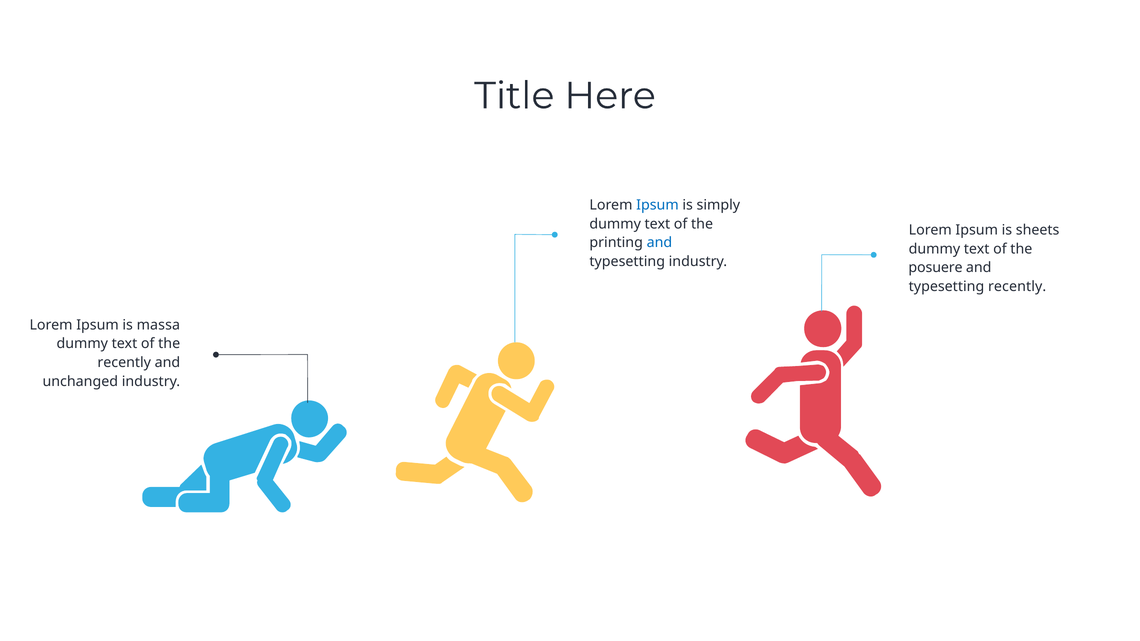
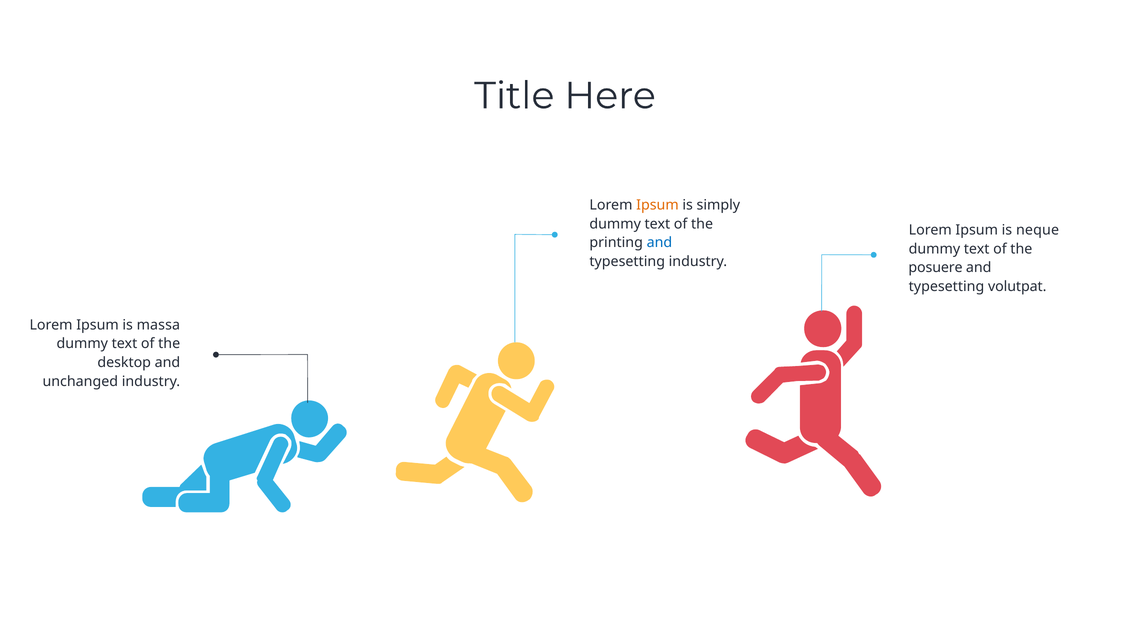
Ipsum colour: blue -> orange (657, 205)
sheets: sheets -> neque (1038, 230)
typesetting recently: recently -> volutpat (1017, 287)
recently: recently -> desktop (124, 363)
